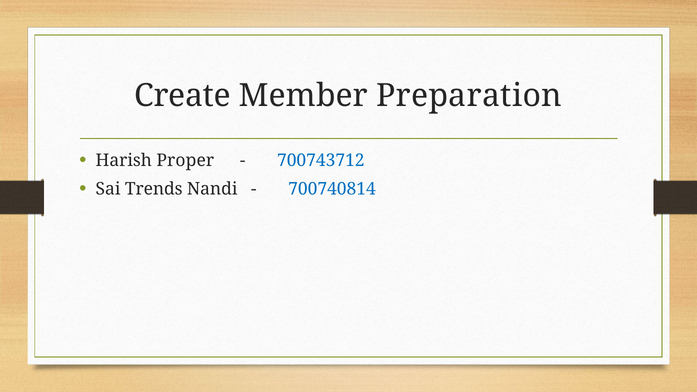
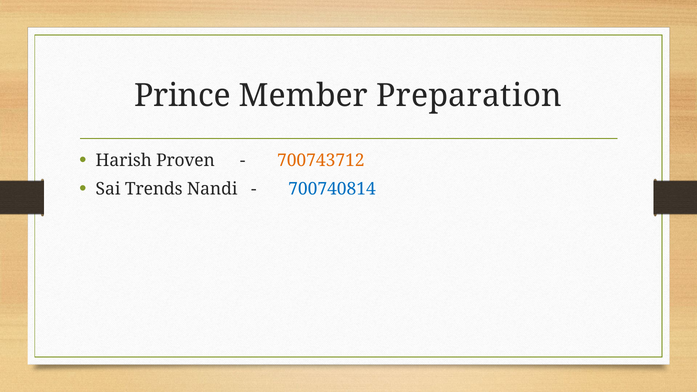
Create: Create -> Prince (183, 96)
Proper: Proper -> Proven (185, 160)
700743712 colour: blue -> orange (321, 160)
